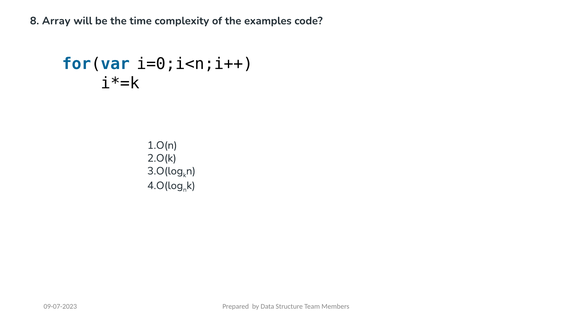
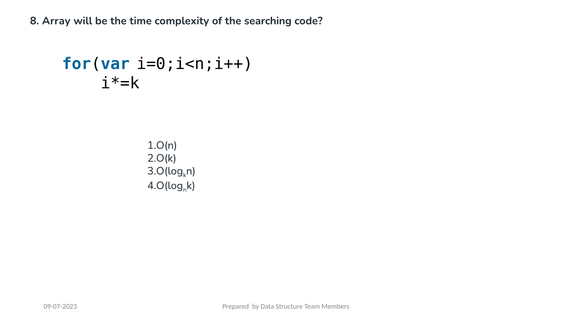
examples: examples -> searching (268, 21)
